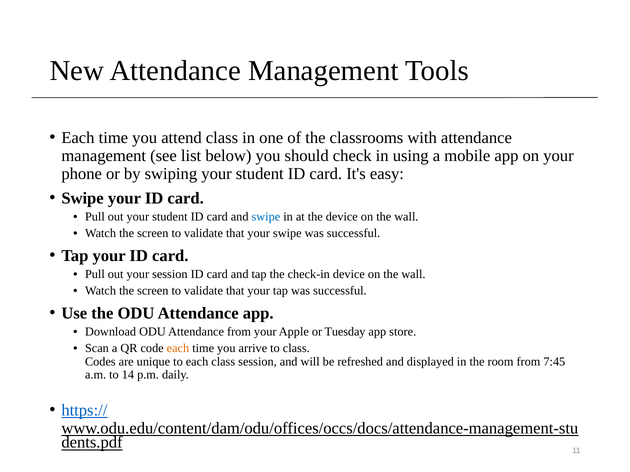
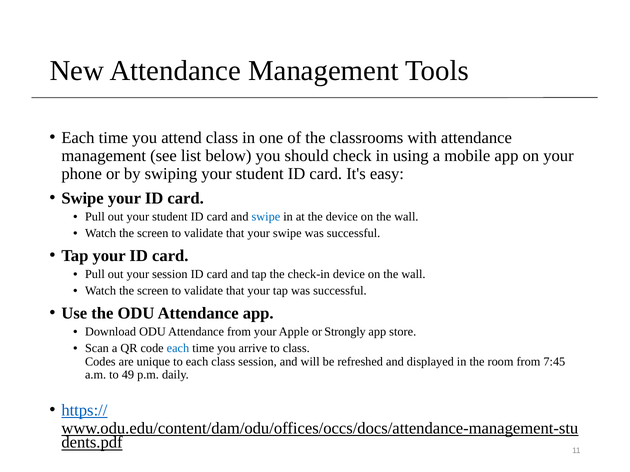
Tuesday: Tuesday -> Strongly (345, 332)
each colour: orange -> blue (178, 349)
14: 14 -> 49 (128, 375)
